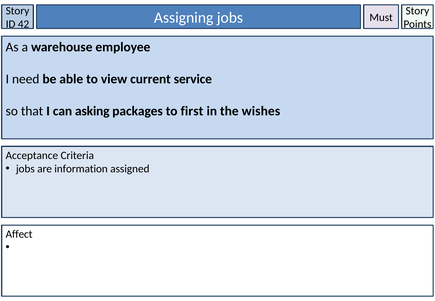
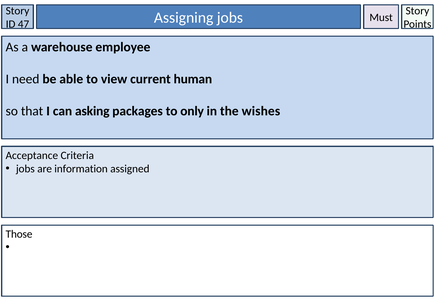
42: 42 -> 47 (24, 24)
service: service -> human (193, 79)
first: first -> only (192, 111)
Affect: Affect -> Those (19, 234)
